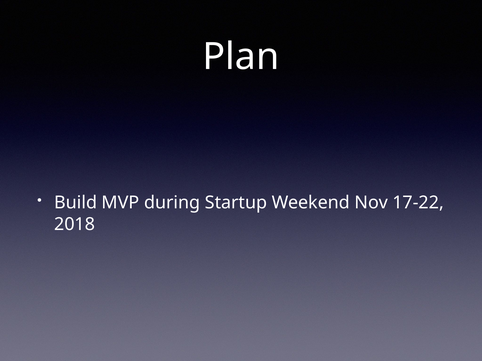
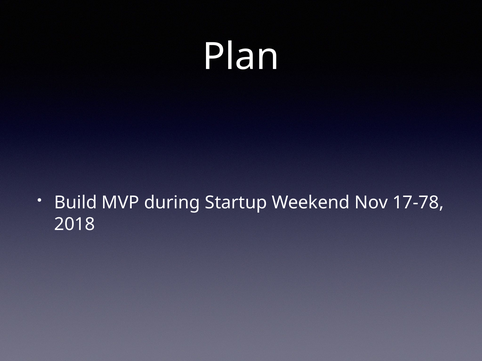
17-22: 17-22 -> 17-78 (418, 203)
